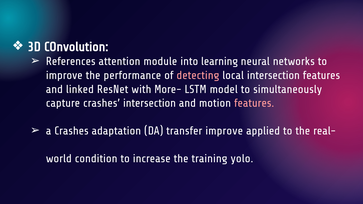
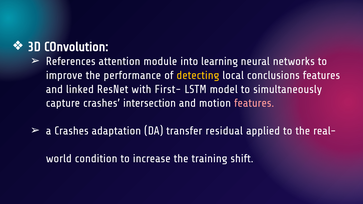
detecting colour: pink -> yellow (198, 75)
local intersection: intersection -> conclusions (273, 75)
More-: More- -> First- (168, 89)
transfer improve: improve -> residual (224, 131)
yolo: yolo -> shift (242, 159)
